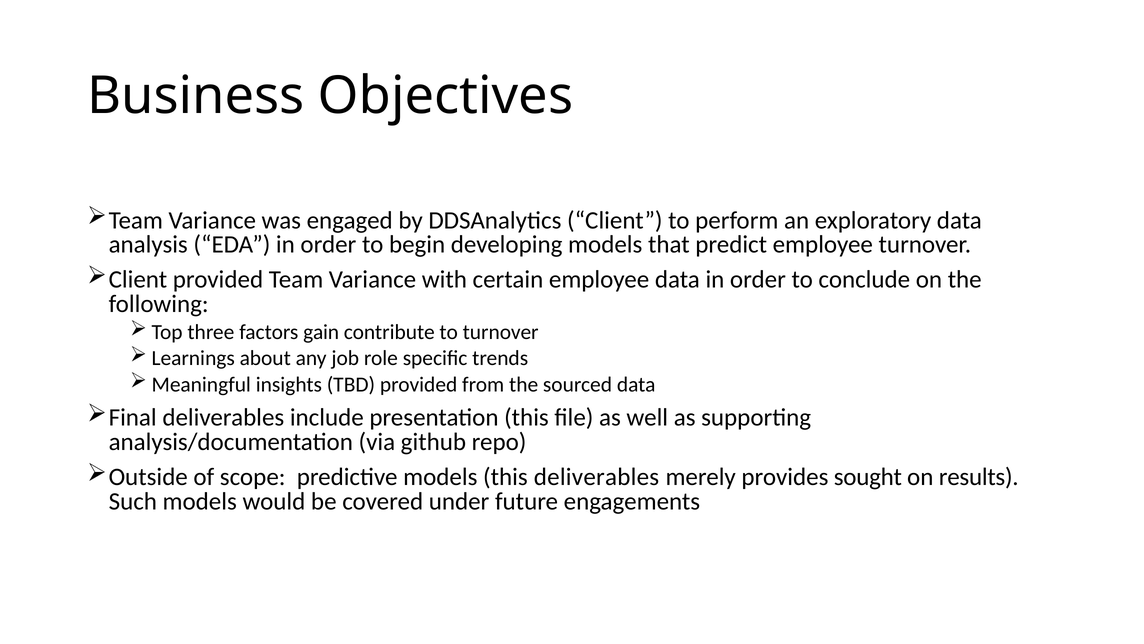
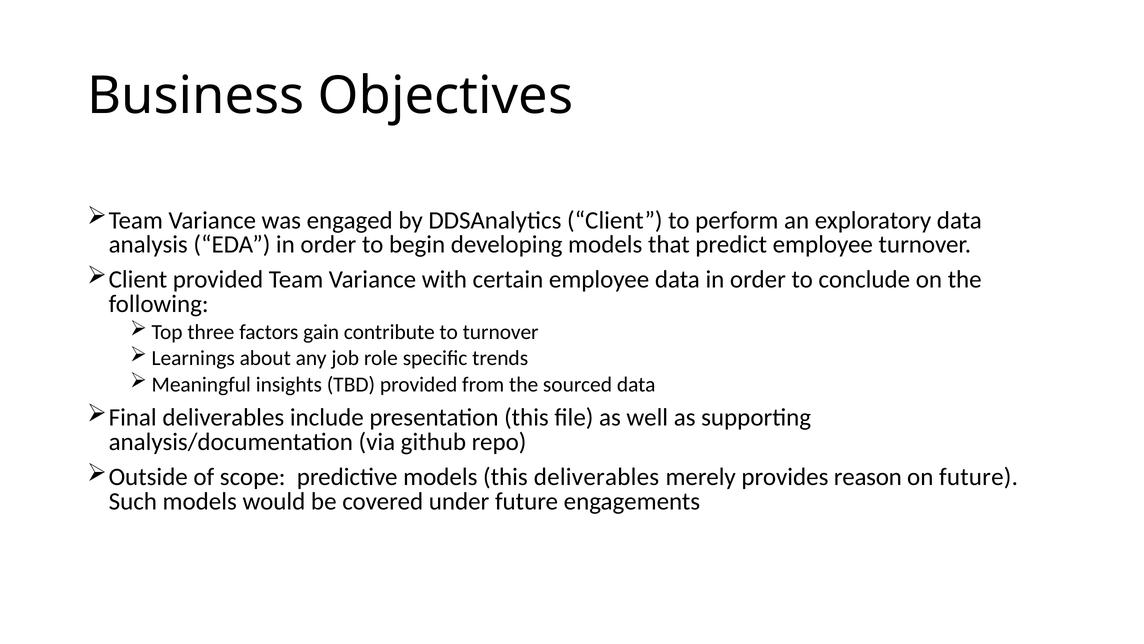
sought: sought -> reason (868, 477)
on results: results -> future (979, 477)
